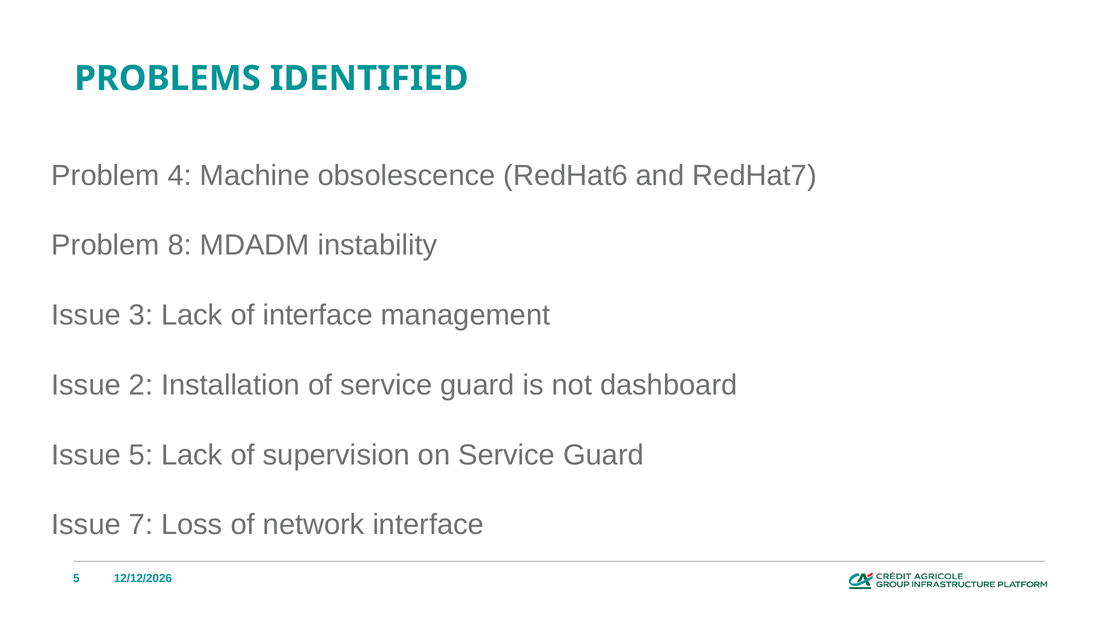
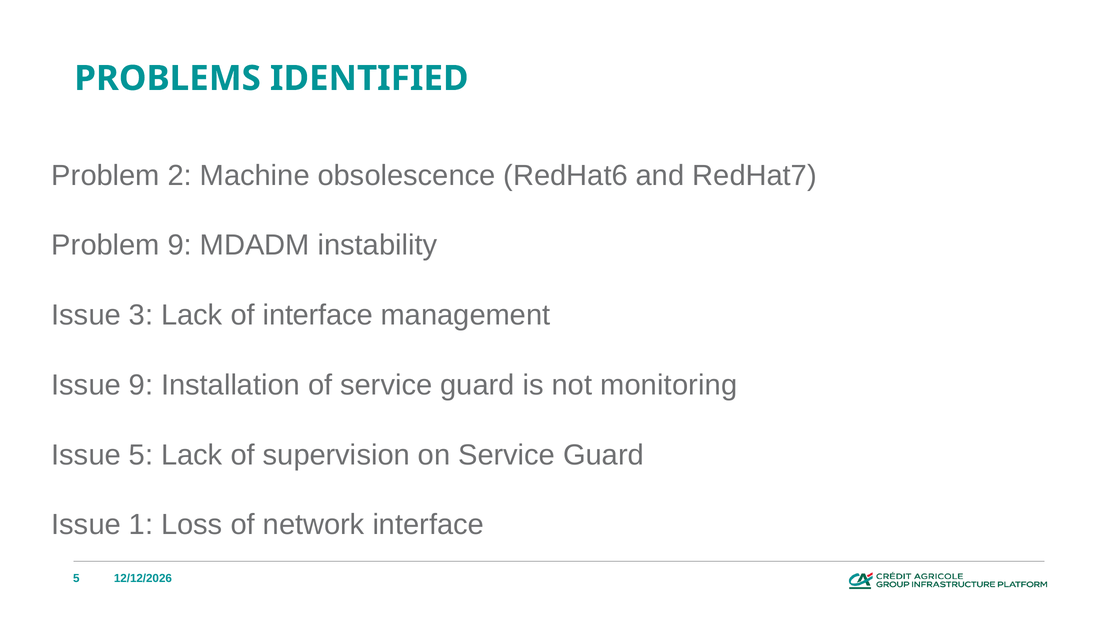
4: 4 -> 2 (180, 175)
Problem 8: 8 -> 9 (180, 245)
Issue 2: 2 -> 9 (141, 385)
dashboard: dashboard -> monitoring (669, 385)
7: 7 -> 1 (141, 525)
